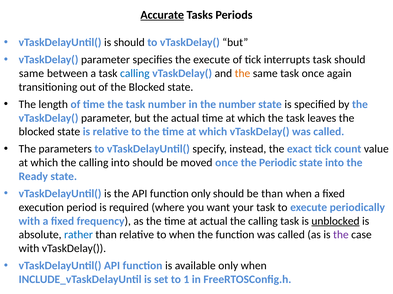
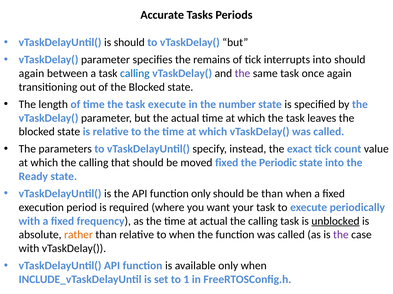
Accurate underline: present -> none (162, 15)
the execute: execute -> remains (212, 60)
interrupts task: task -> into (322, 60)
same: same -> again (31, 74)
the colour: orange -> purple (242, 74)
task number: number -> execute (167, 105)
calling into: into -> that (120, 163)
moved once: once -> fixed (227, 163)
rather colour: blue -> orange (78, 235)
